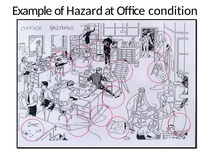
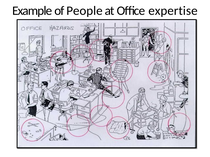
Hazard: Hazard -> People (85, 11)
condition: condition -> expertise (173, 11)
